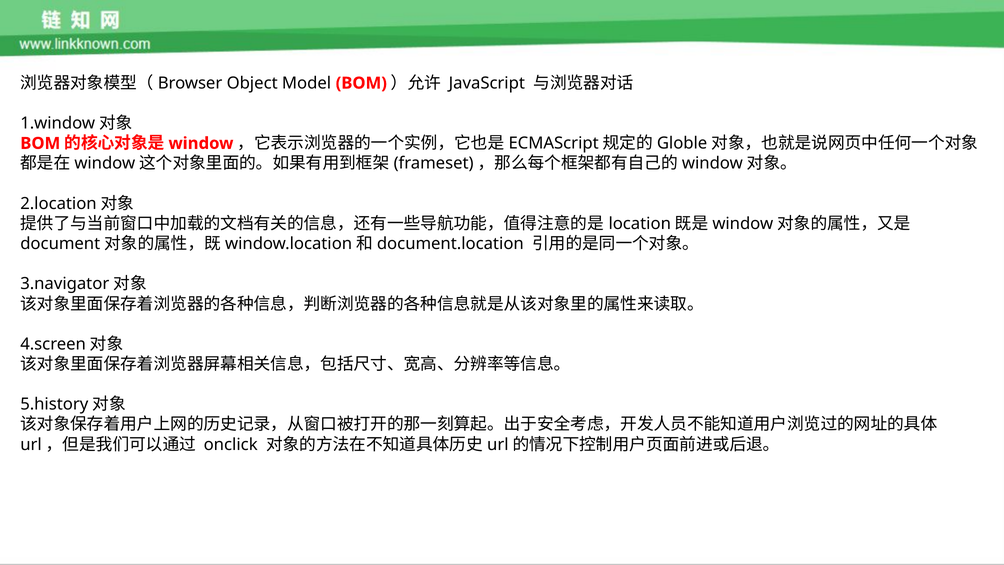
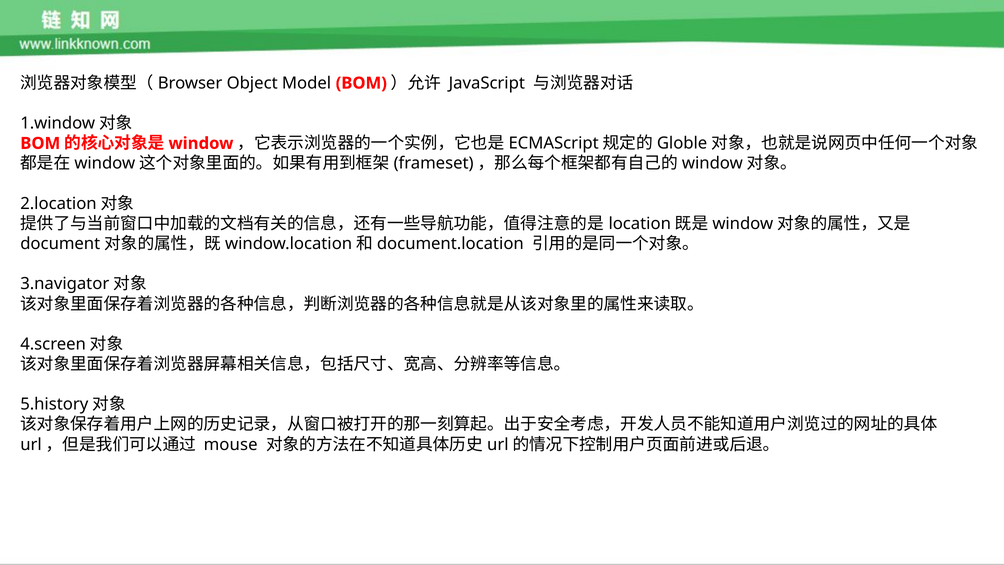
onclick: onclick -> mouse (231, 444)
